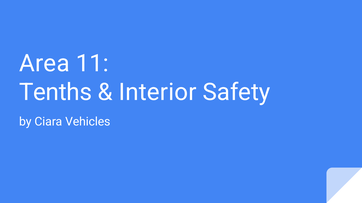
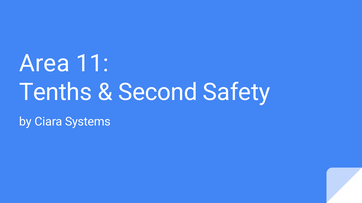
Interior: Interior -> Second (158, 93)
Vehicles: Vehicles -> Systems (88, 122)
